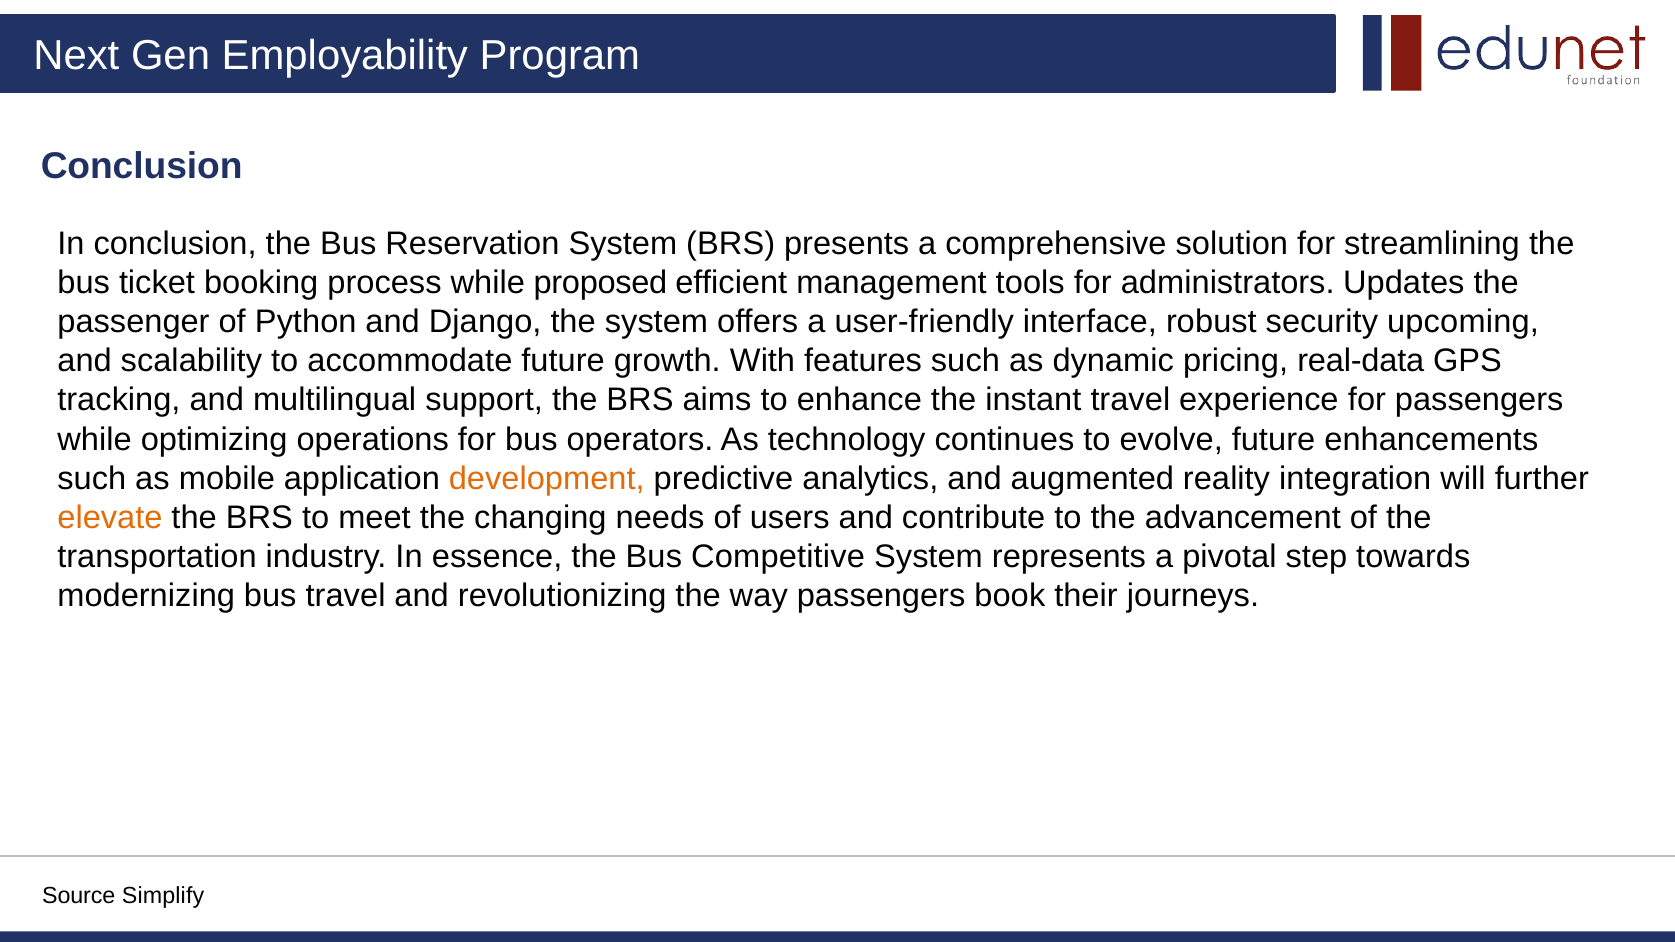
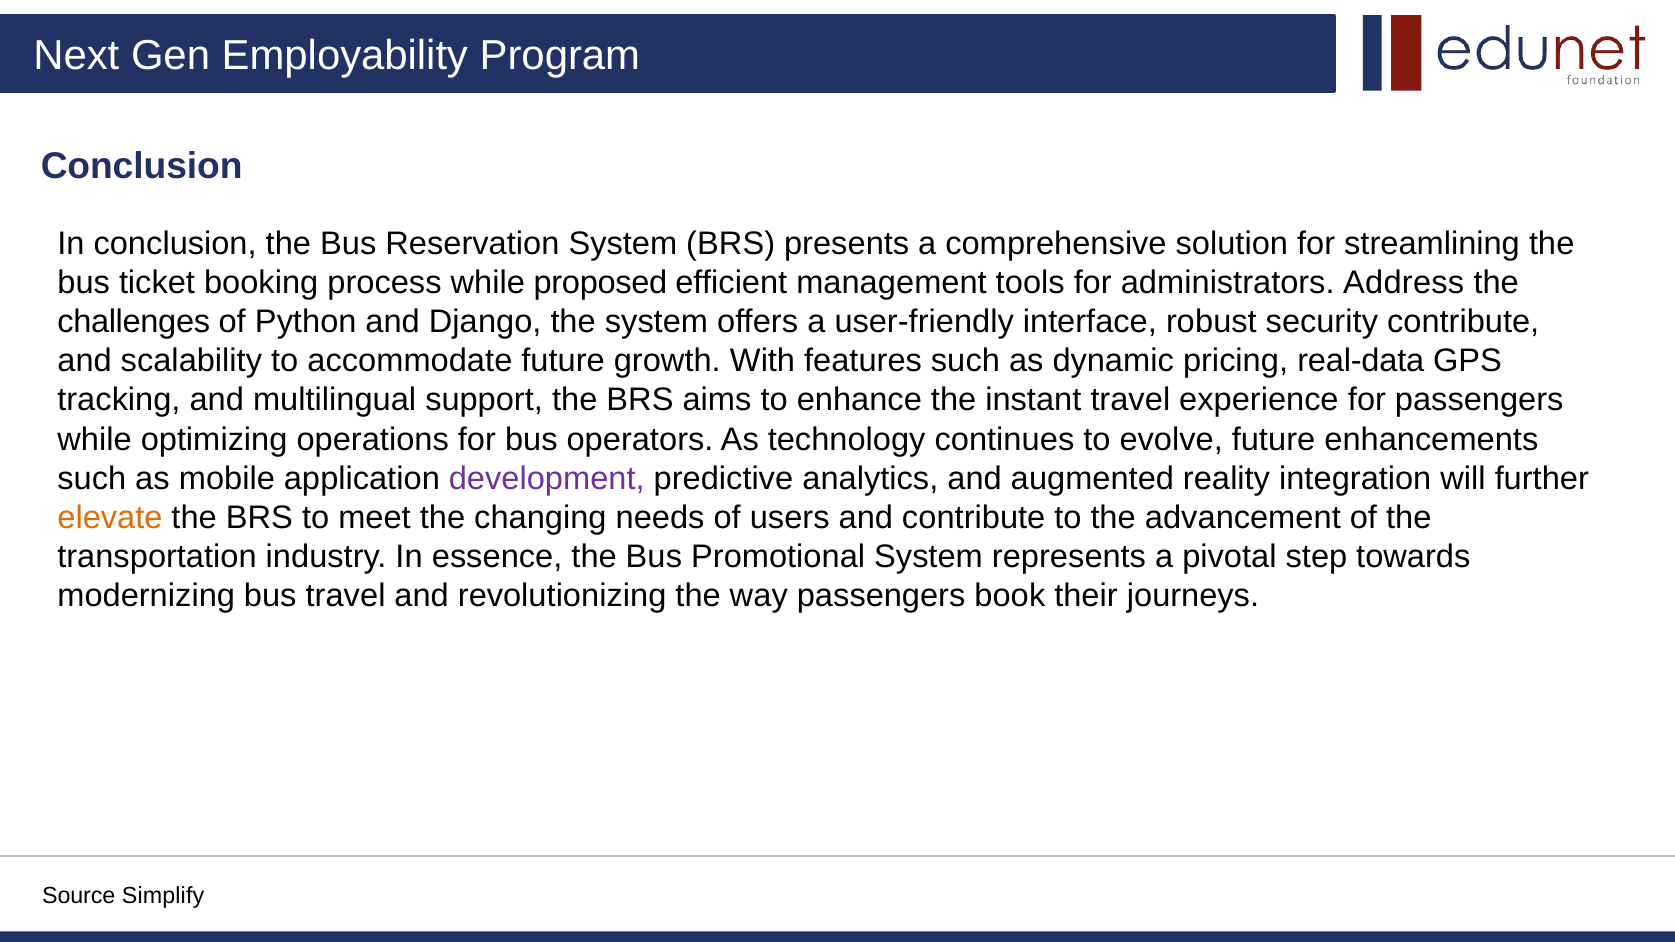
Updates: Updates -> Address (1404, 283)
passenger: passenger -> challenges (134, 322)
security upcoming: upcoming -> contribute (1463, 322)
development colour: orange -> purple (547, 478)
Competitive: Competitive -> Promotional (778, 557)
